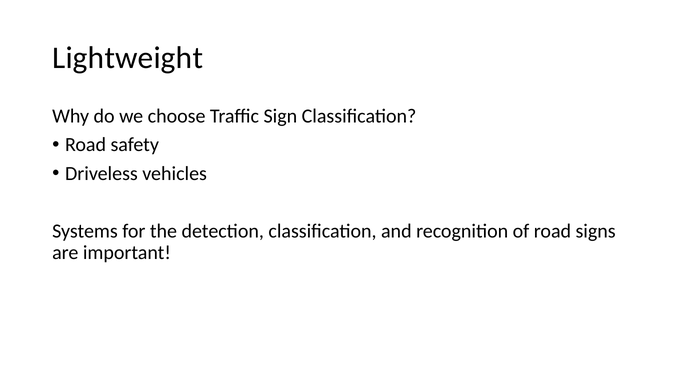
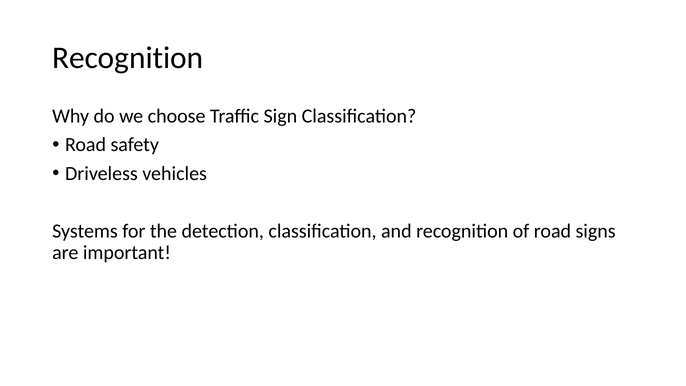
Lightweight: Lightweight -> Recognition (128, 58)
